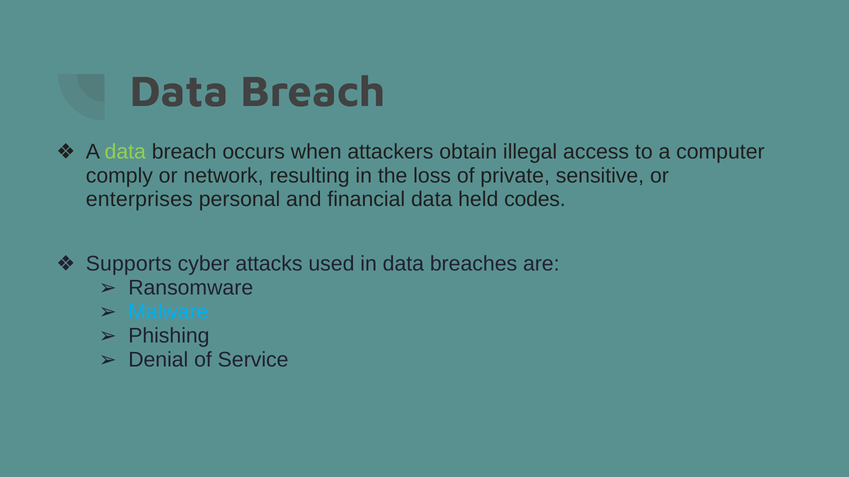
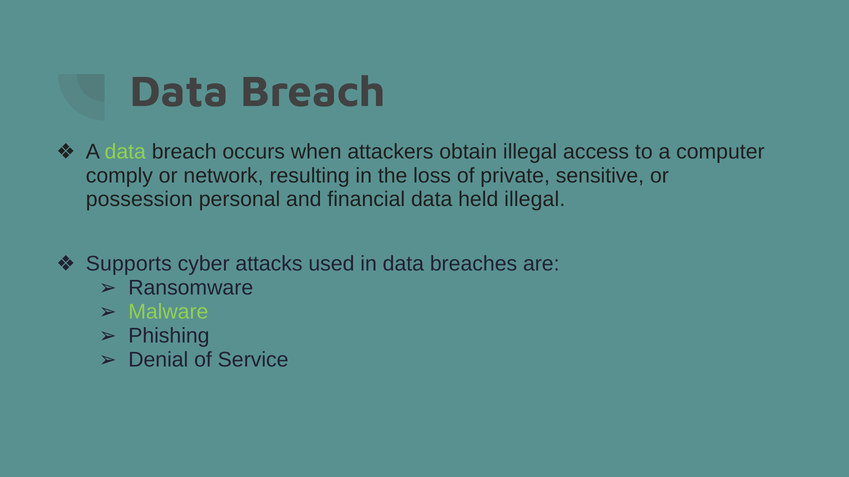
enterprises: enterprises -> possession (139, 200)
held codes: codes -> illegal (535, 200)
Malware colour: light blue -> light green (168, 312)
